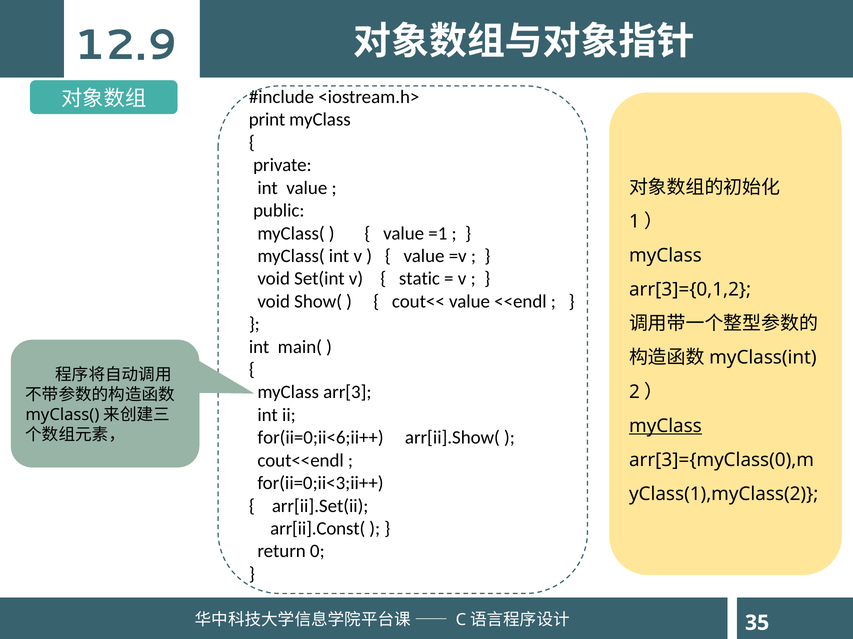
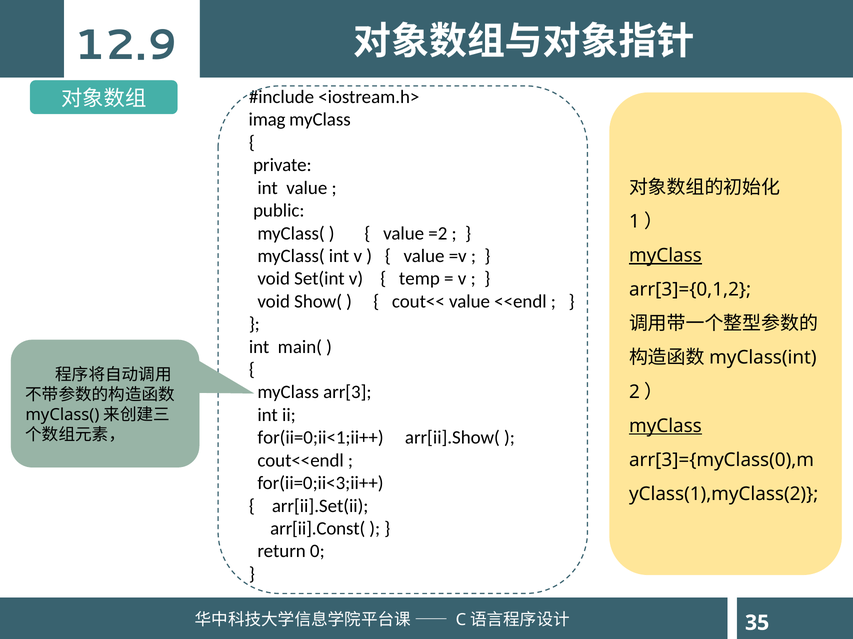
print: print -> imag (267, 120)
=1: =1 -> =2 (438, 234)
myClass underline: none -> present (665, 256)
static: static -> temp (419, 279)
for(ii=0;ii<6;ii++: for(ii=0;ii<6;ii++ -> for(ii=0;ii<1;ii++ (321, 438)
